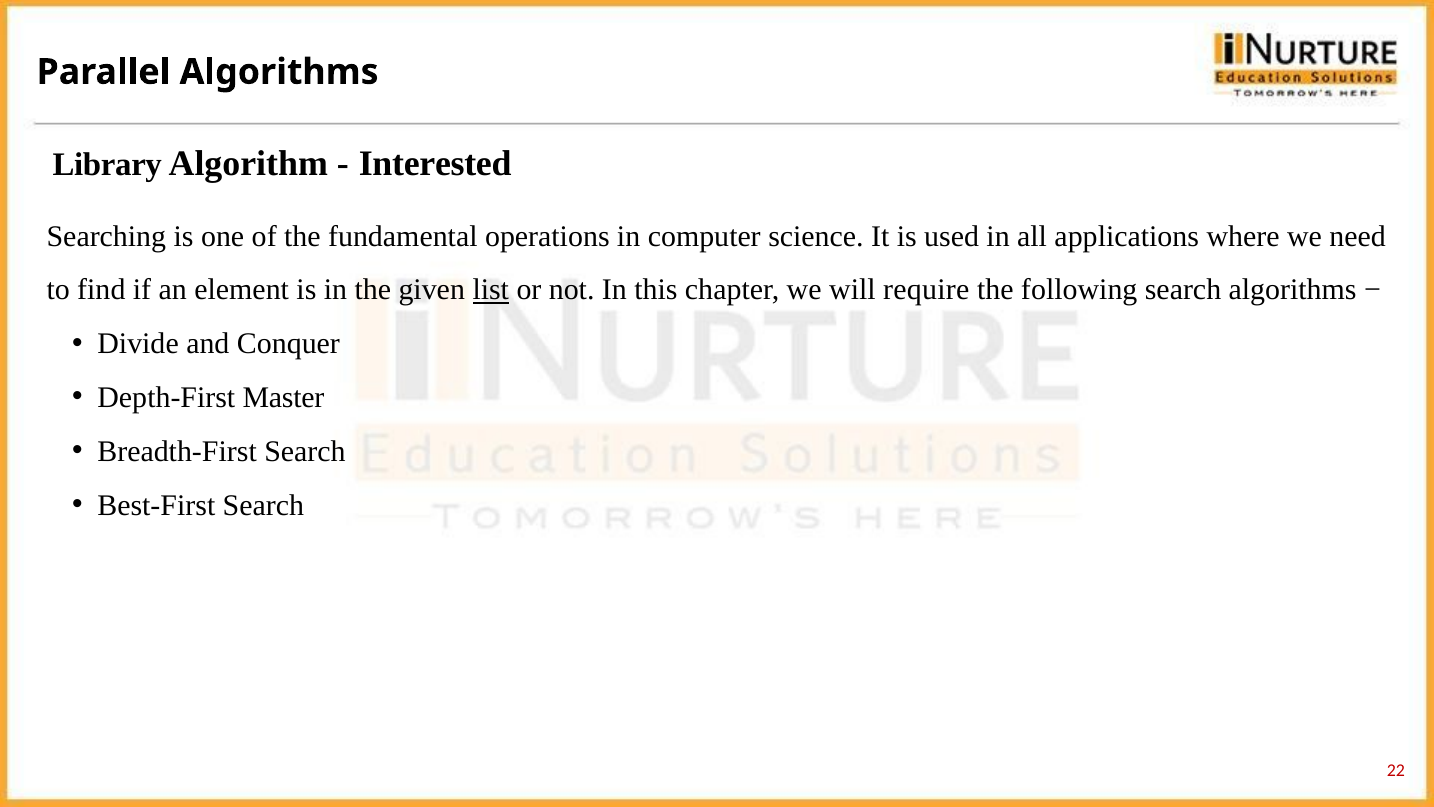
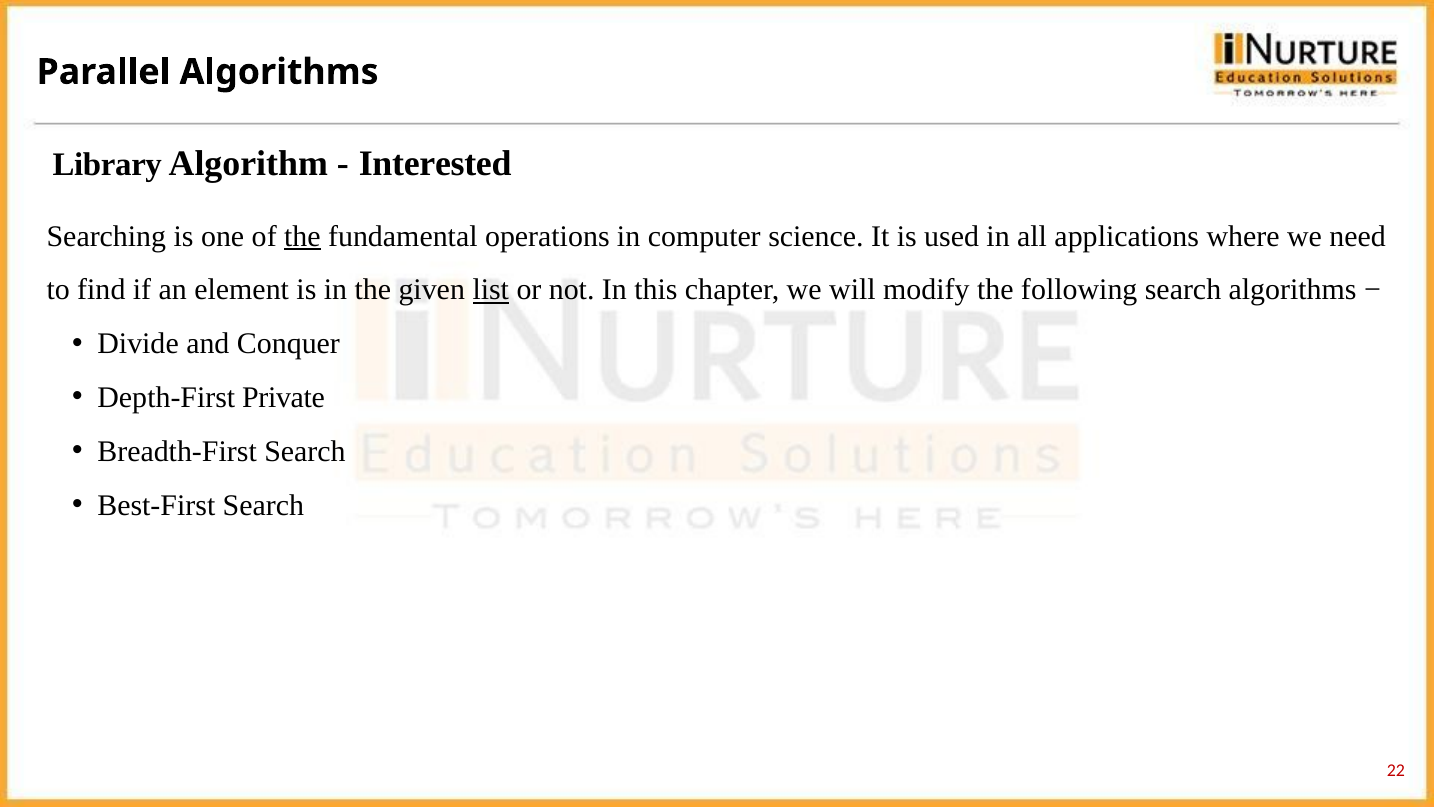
the underline: none -> present (302, 236)
require: require -> modify (926, 290)
Master: Master -> Private (283, 397)
